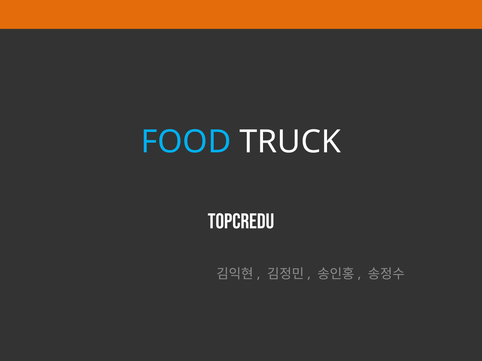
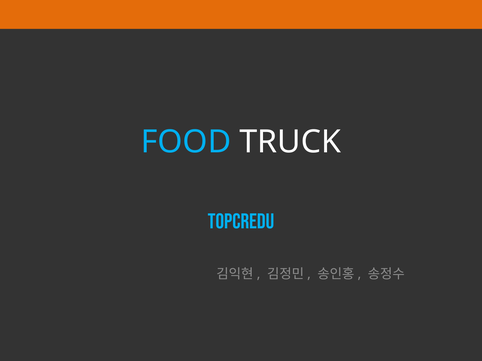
TOPCREDU colour: white -> light blue (241, 222)
